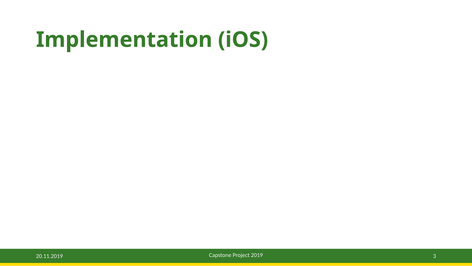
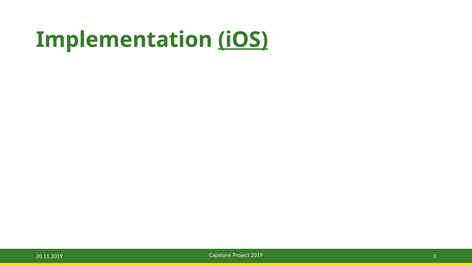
iOS underline: none -> present (243, 40)
